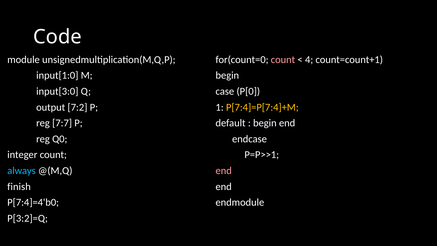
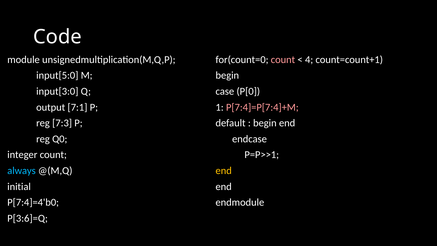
input[1:0: input[1:0 -> input[5:0 (57, 75)
7:2: 7:2 -> 7:1 (77, 107)
P[7:4]=P[7:4]+M colour: yellow -> pink (262, 107)
7:7: 7:7 -> 7:3 (62, 123)
end colour: pink -> yellow (224, 171)
finish: finish -> initial (19, 186)
P[3:2]=Q: P[3:2]=Q -> P[3:6]=Q (28, 218)
